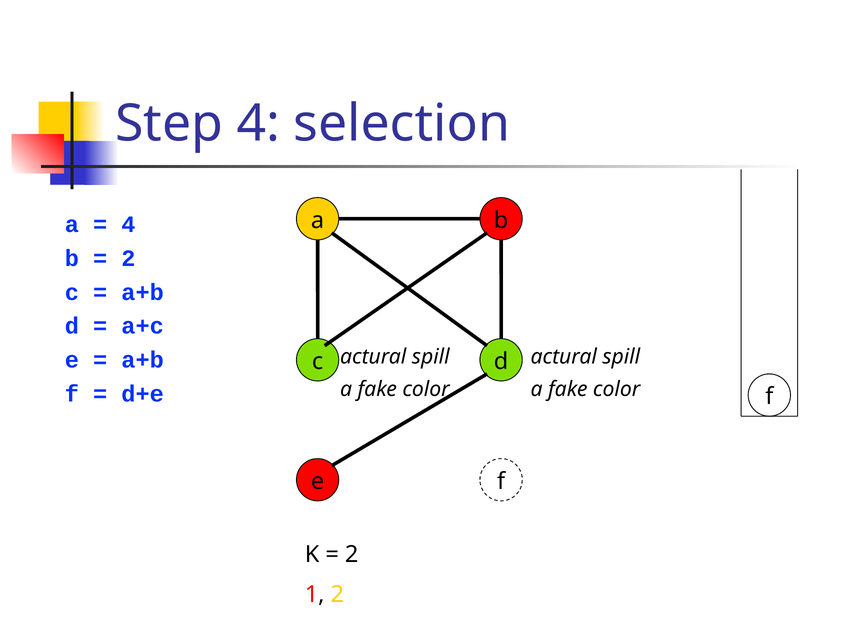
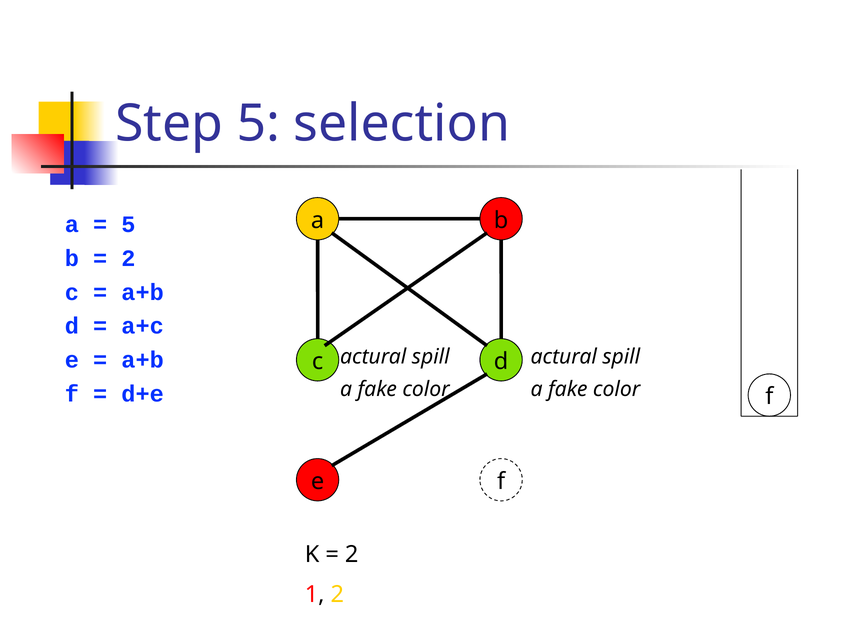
Step 4: 4 -> 5 (258, 124)
4: 4 -> 5 (128, 225)
